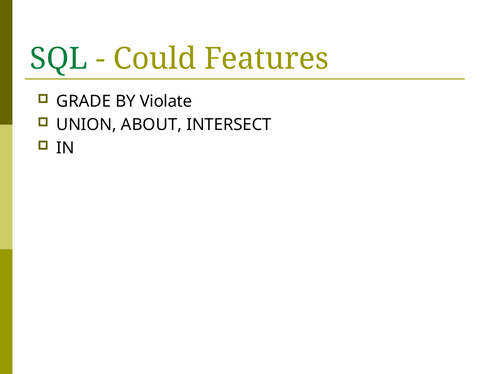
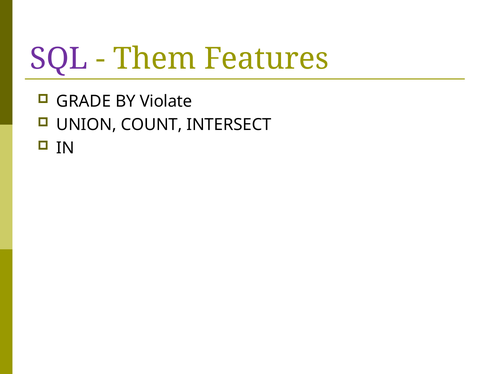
SQL colour: green -> purple (59, 59)
Could: Could -> Them (155, 59)
ABOUT: ABOUT -> COUNT (152, 125)
